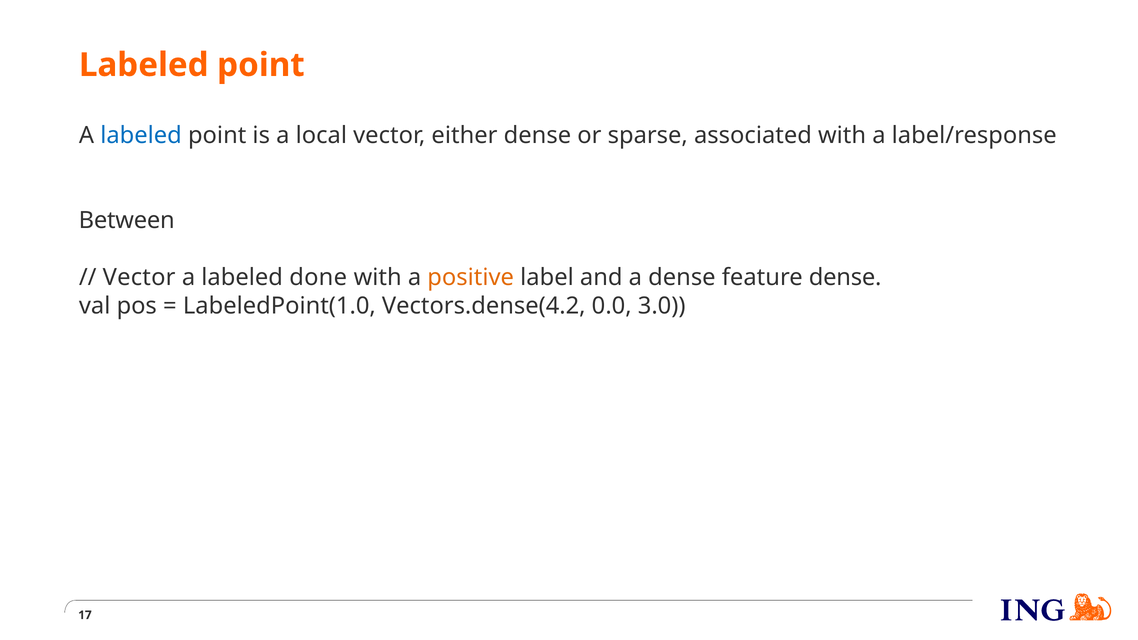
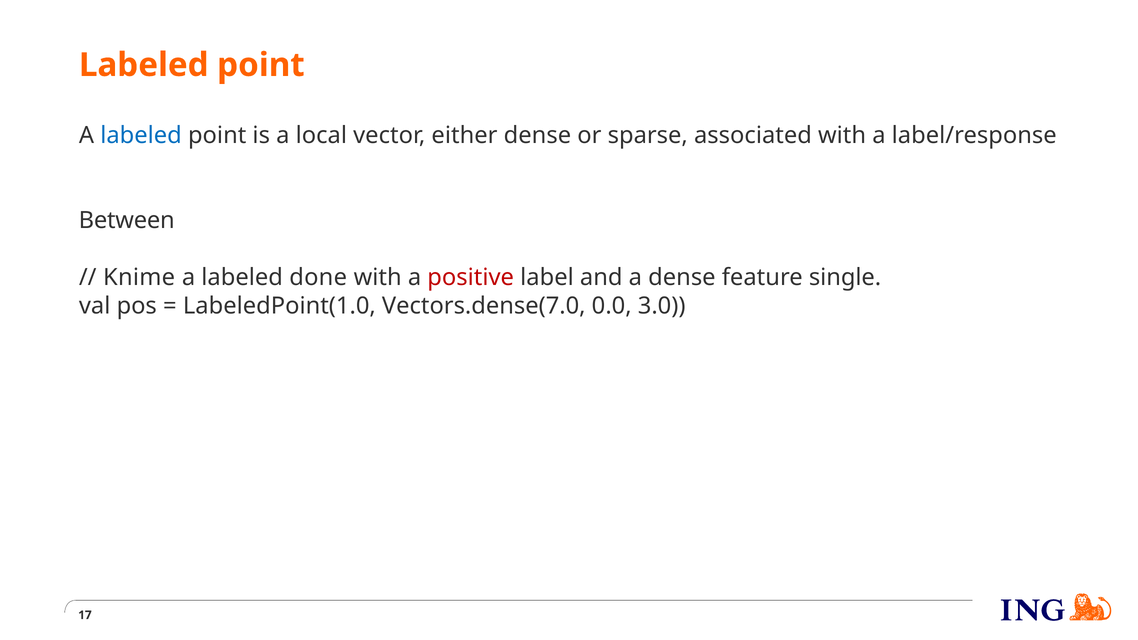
Vector: Vector -> Knime (139, 278)
positive colour: orange -> red (471, 278)
feature dense: dense -> single (845, 278)
Vectors.dense(4.2: Vectors.dense(4.2 -> Vectors.dense(7.0 (484, 306)
